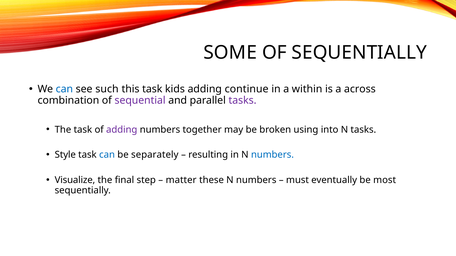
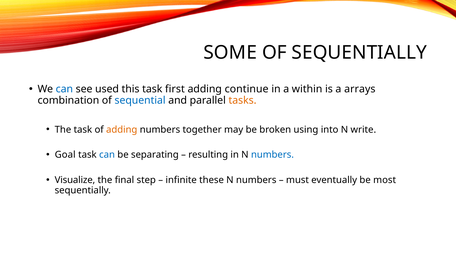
such: such -> used (107, 89)
kids: kids -> first (175, 89)
across: across -> arrays (360, 89)
sequential colour: purple -> blue (140, 101)
tasks colour: purple -> orange (243, 101)
adding colour: purple -> orange (122, 130)
N tasks: tasks -> write (363, 130)
Style: Style -> Goal (65, 155)
separately: separately -> separating (155, 155)
matter: matter -> infinite (181, 180)
